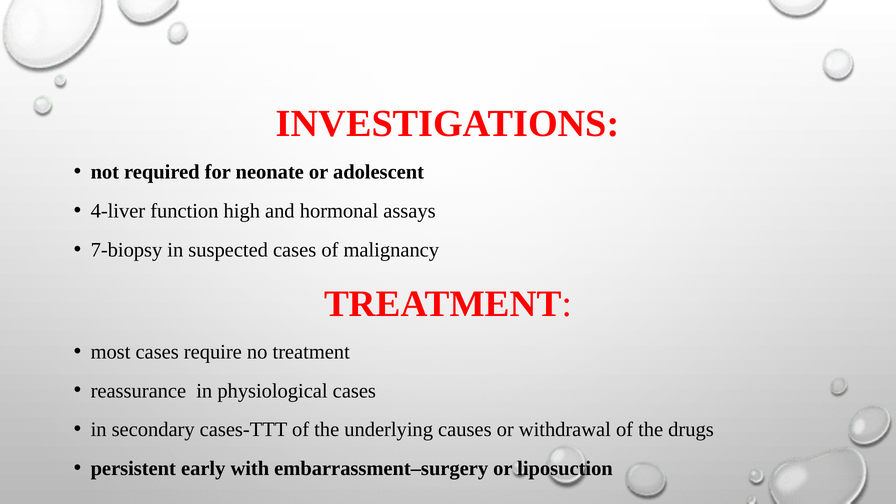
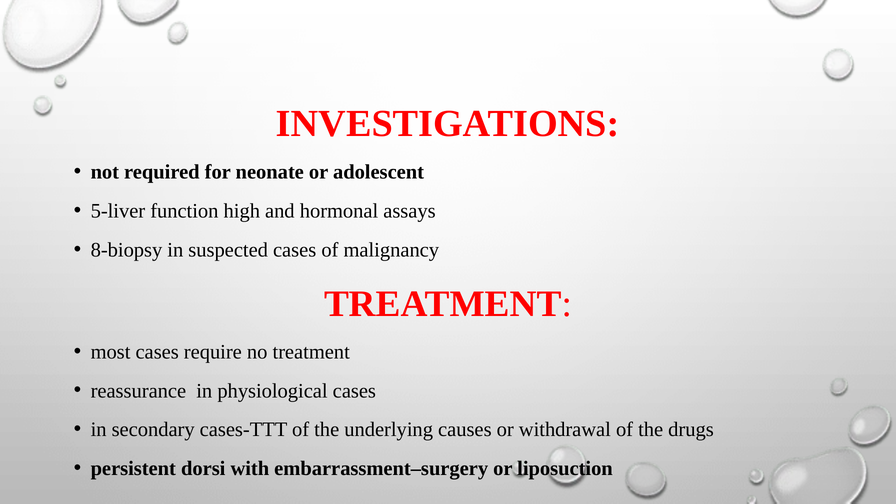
4-liver: 4-liver -> 5-liver (118, 211)
7-biopsy: 7-biopsy -> 8-biopsy (127, 250)
early: early -> dorsi (203, 469)
